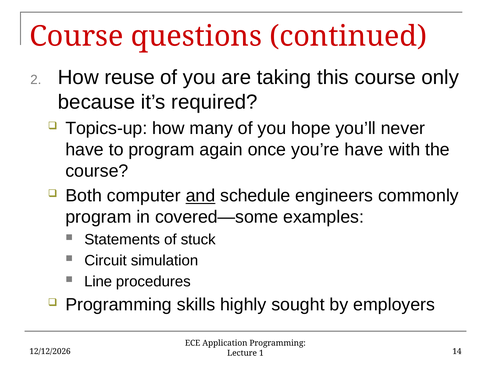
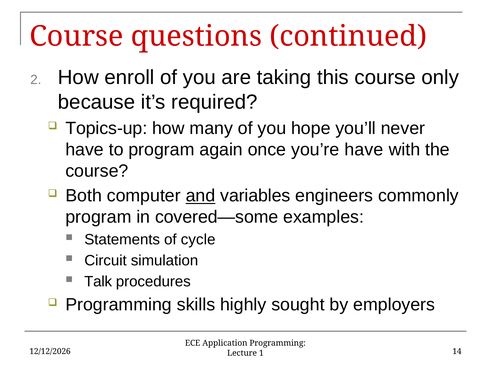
reuse: reuse -> enroll (129, 78)
schedule: schedule -> variables (255, 196)
stuck: stuck -> cycle (198, 240)
Line: Line -> Talk (98, 282)
